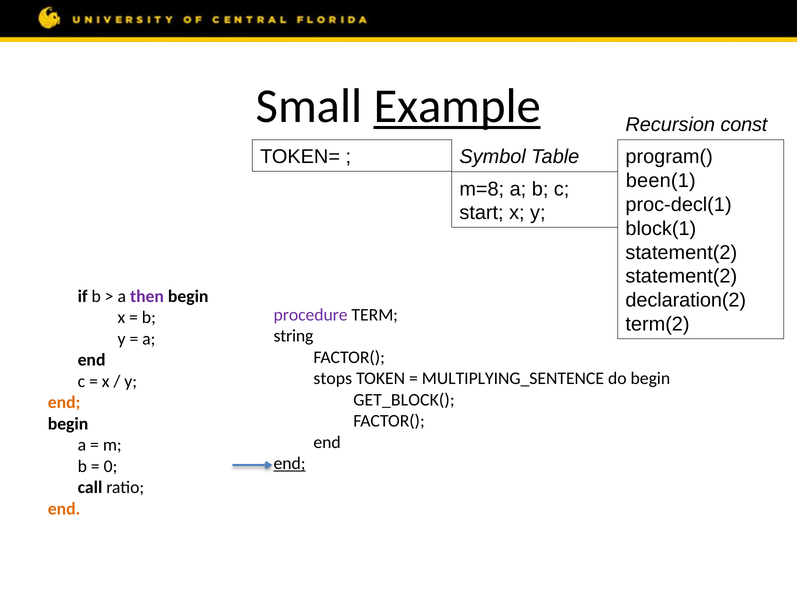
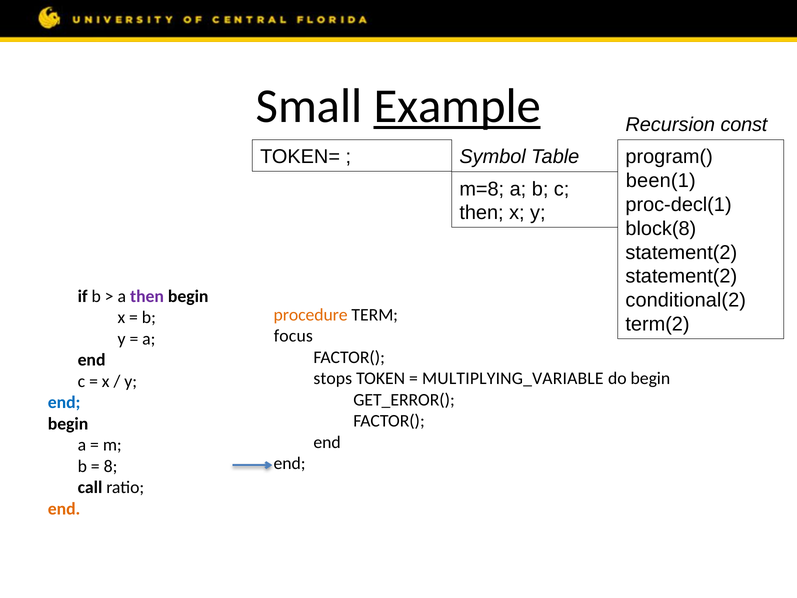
start: start -> then (482, 213)
block(1: block(1 -> block(8 (661, 228)
declaration(2: declaration(2 -> conditional(2 (686, 300)
procedure colour: purple -> orange (311, 315)
string: string -> focus (293, 336)
MULTIPLYING_SENTENCE: MULTIPLYING_SENTENCE -> MULTIPLYING_VARIABLE (513, 378)
GET_BLOCK(: GET_BLOCK( -> GET_ERROR( (404, 400)
end colour: orange -> blue (64, 402)
end underline: present -> none (290, 463)
0: 0 -> 8 (111, 466)
